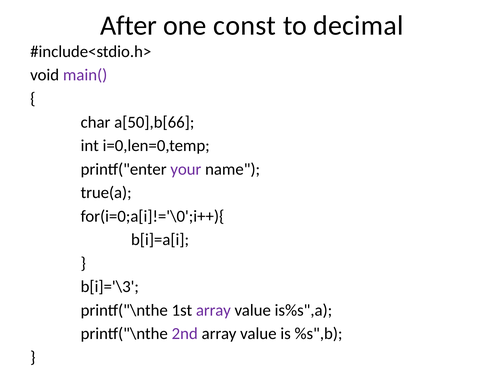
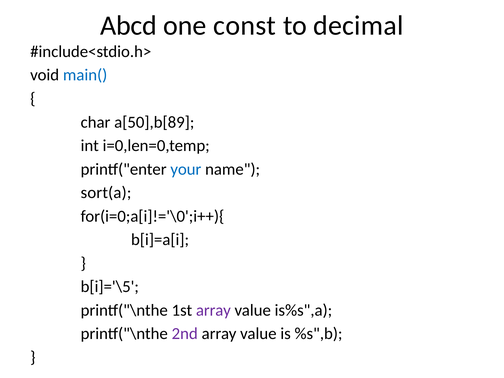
After: After -> Abcd (128, 25)
main( colour: purple -> blue (85, 75)
a[50],b[66: a[50],b[66 -> a[50],b[89 (154, 122)
your colour: purple -> blue (186, 169)
true(a: true(a -> sort(a (106, 193)
b[i]='\3: b[i]='\3 -> b[i]='\5 (110, 287)
